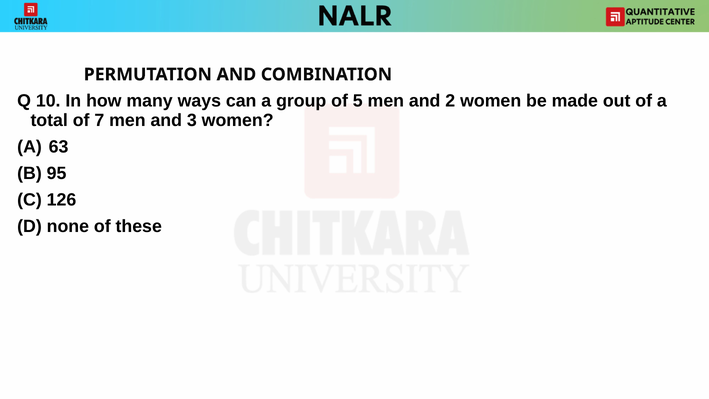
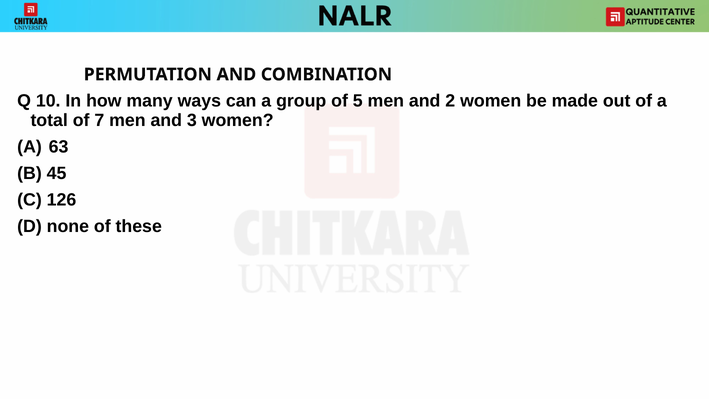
95: 95 -> 45 (57, 173)
